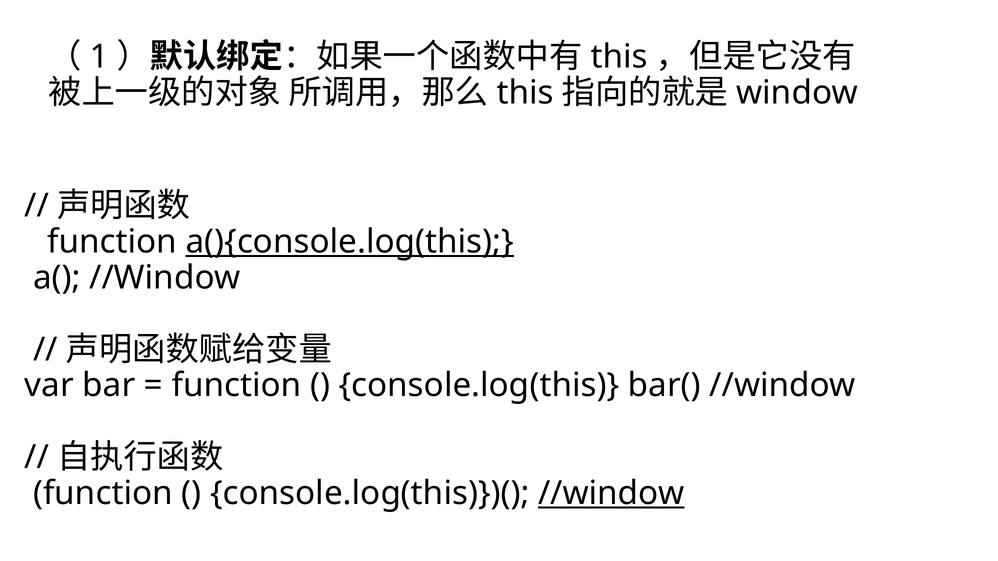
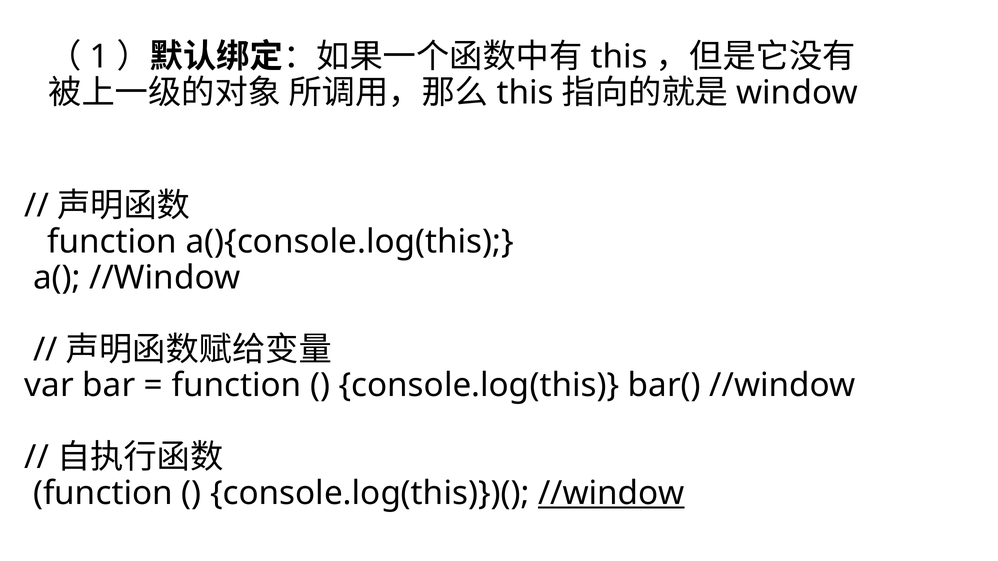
a(){console.log(this underline: present -> none (350, 242)
